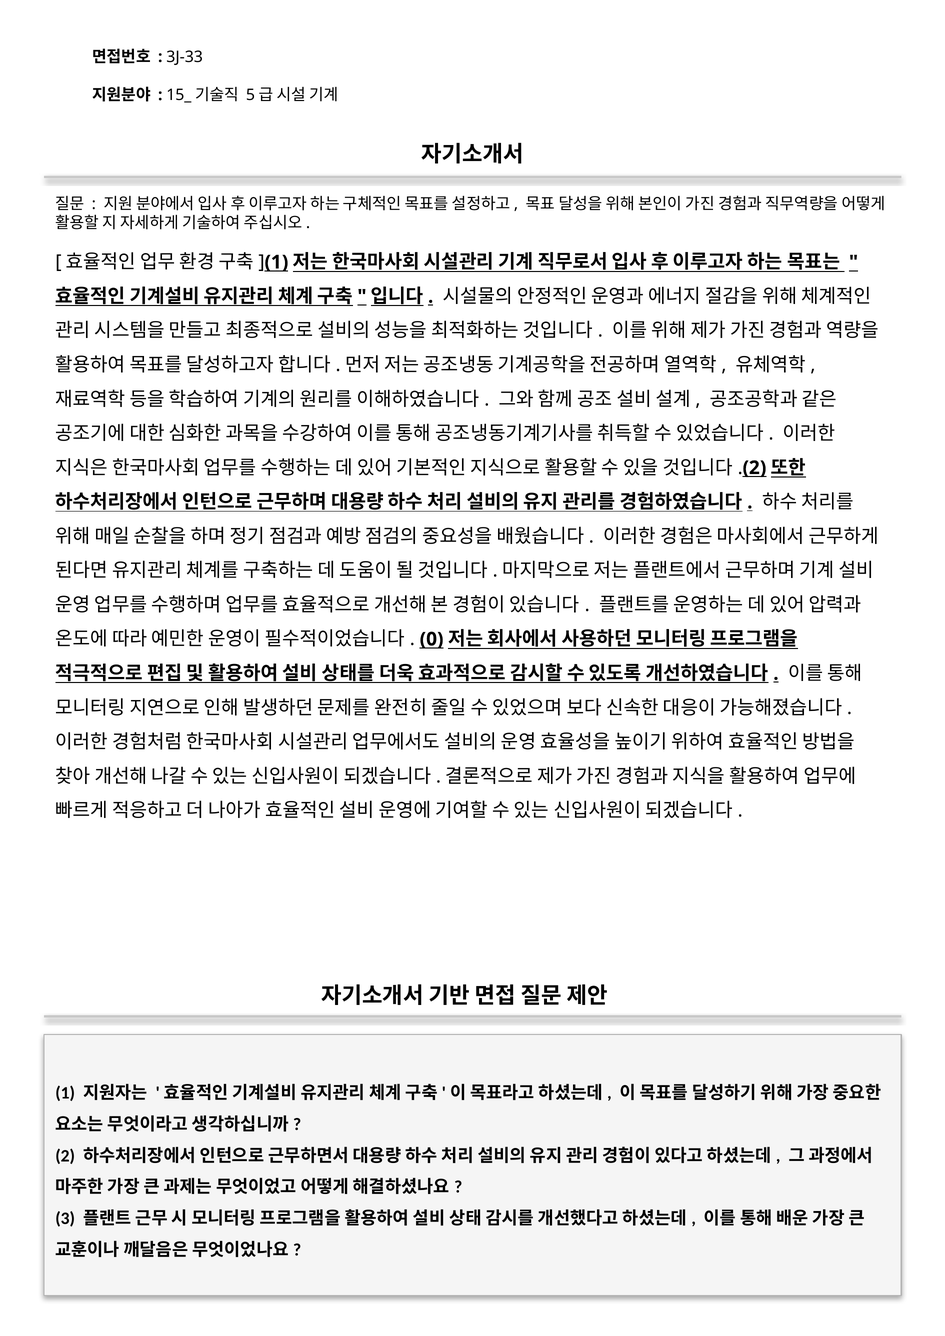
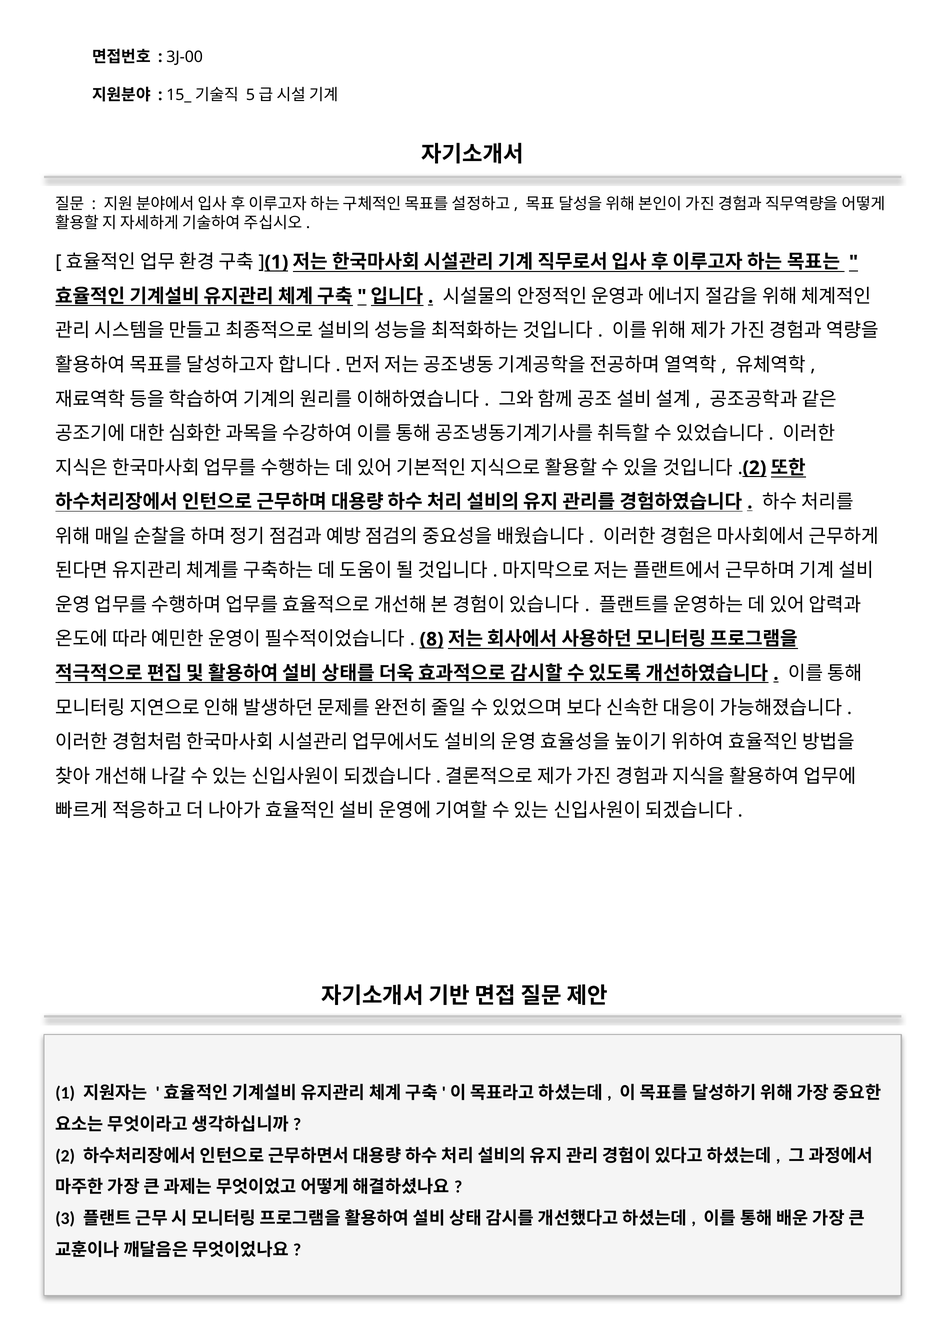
3J-33: 3J-33 -> 3J-00 (185, 57)
0: 0 -> 8 (432, 639)
